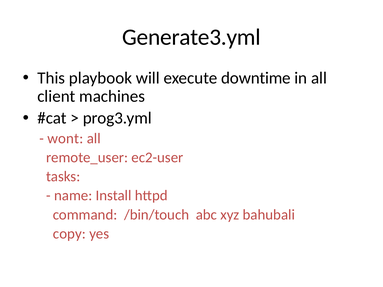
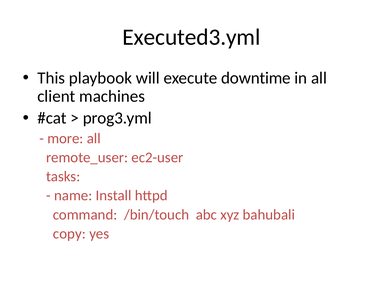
Generate3.yml: Generate3.yml -> Executed3.yml (191, 37)
wont: wont -> more (65, 138)
